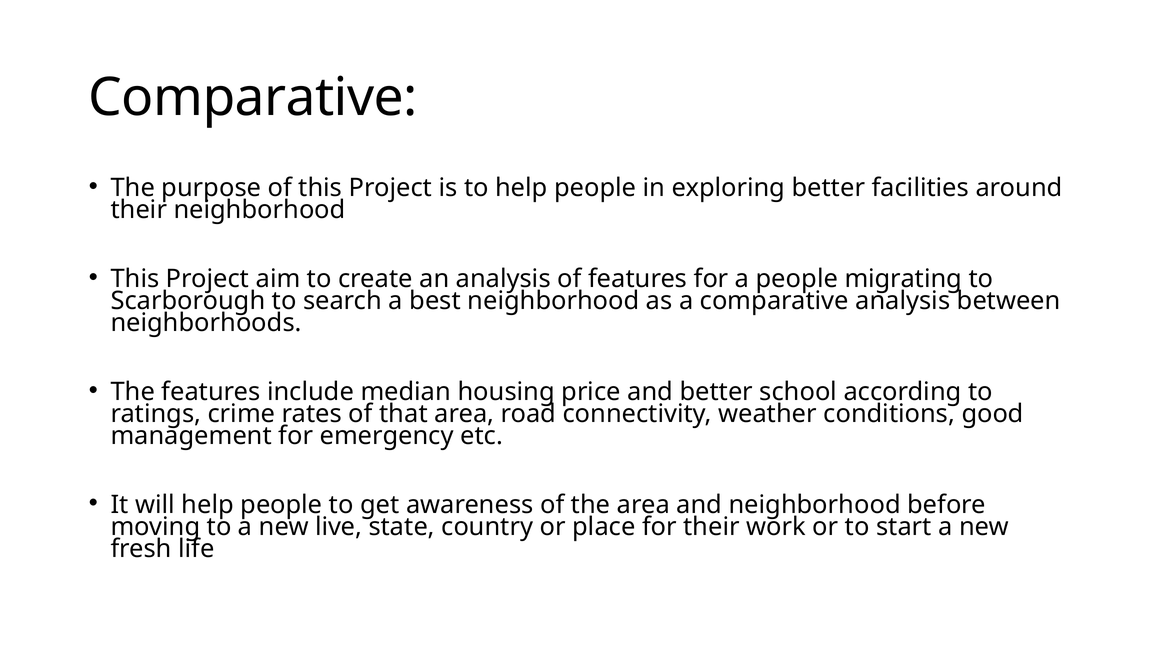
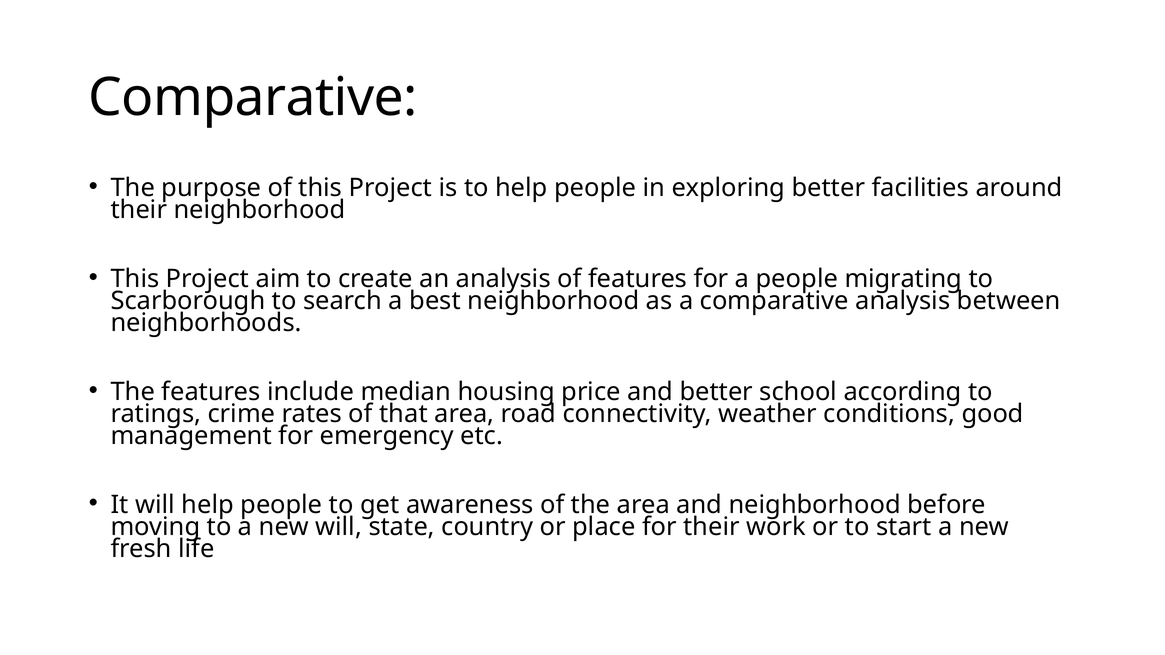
new live: live -> will (339, 527)
